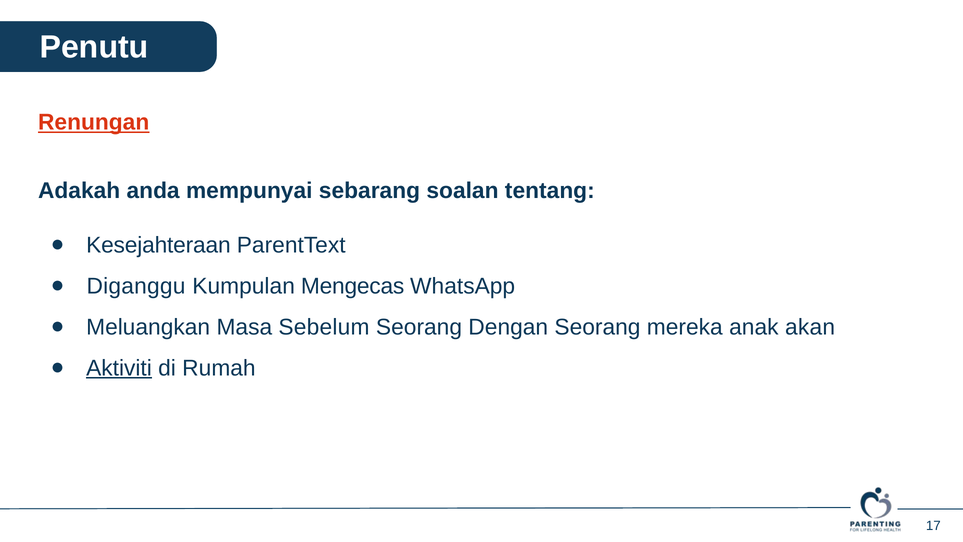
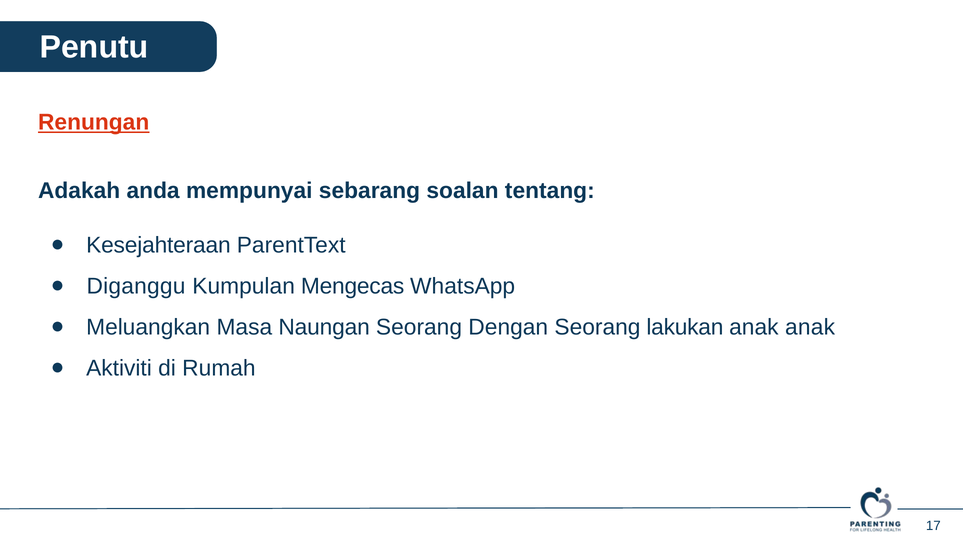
Sebelum: Sebelum -> Naungan (324, 327)
mereka: mereka -> lakukan (685, 327)
anak akan: akan -> anak (810, 327)
Aktiviti underline: present -> none (119, 368)
